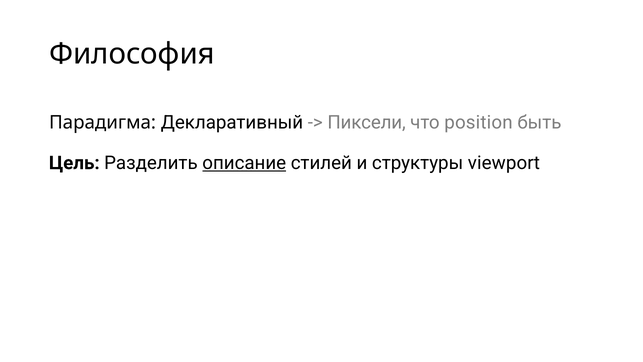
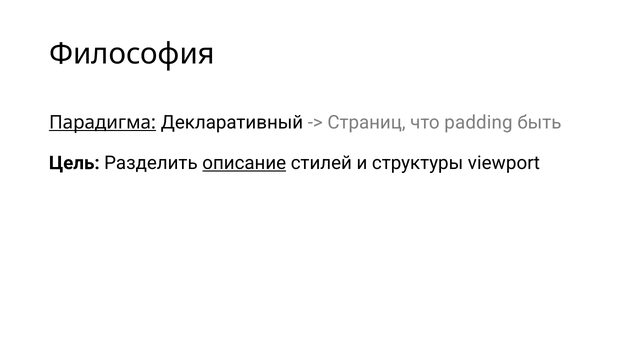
Парадигма underline: none -> present (102, 122)
Пиксели: Пиксели -> Страниц (366, 122)
position: position -> padding (478, 122)
